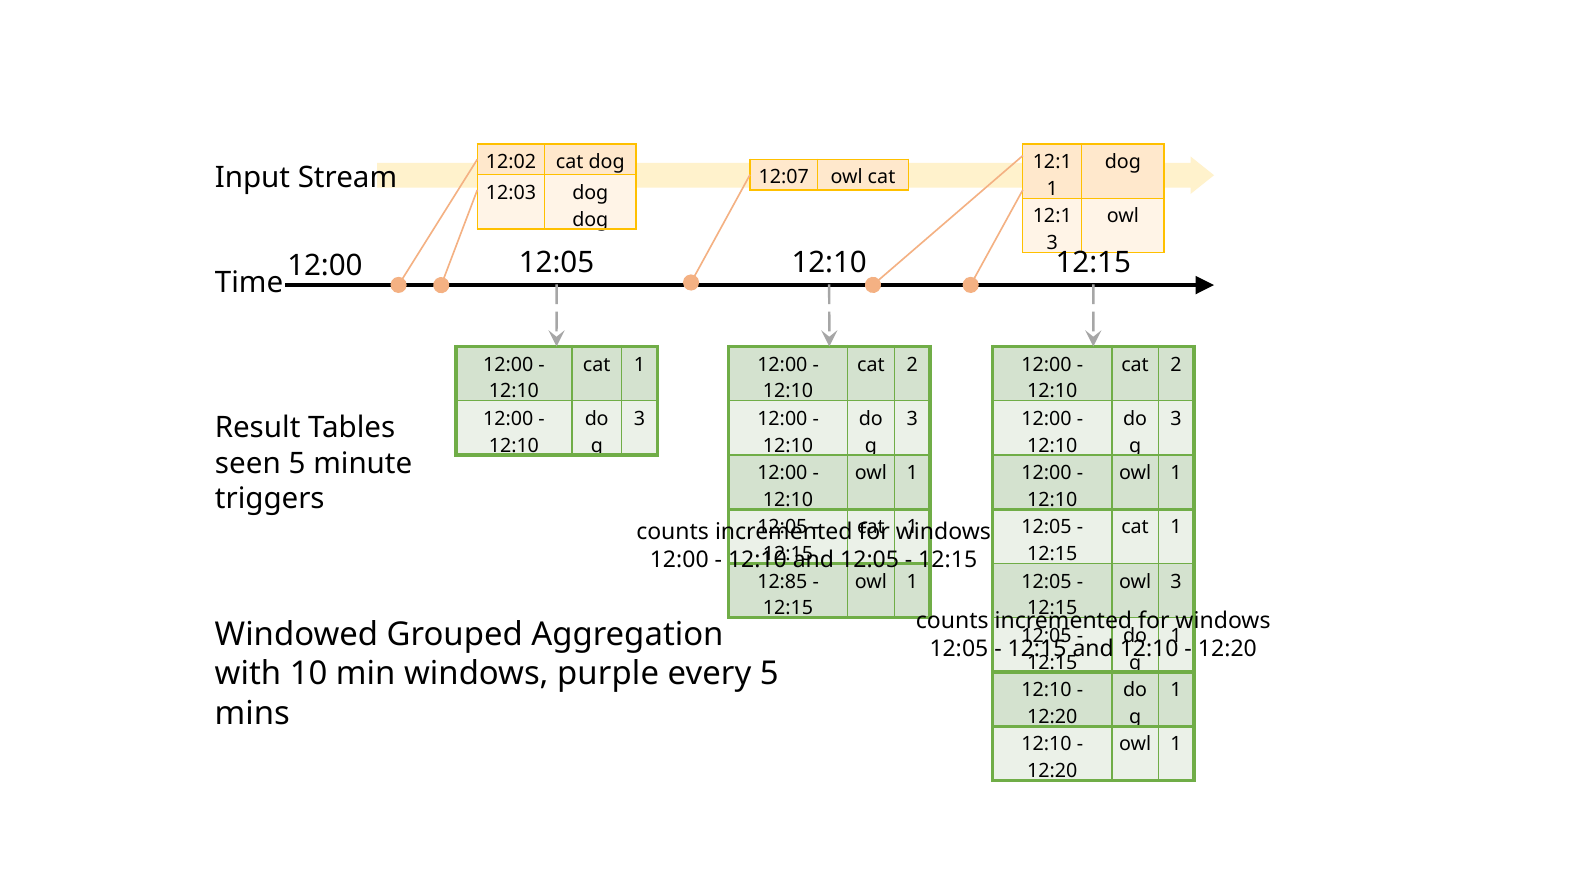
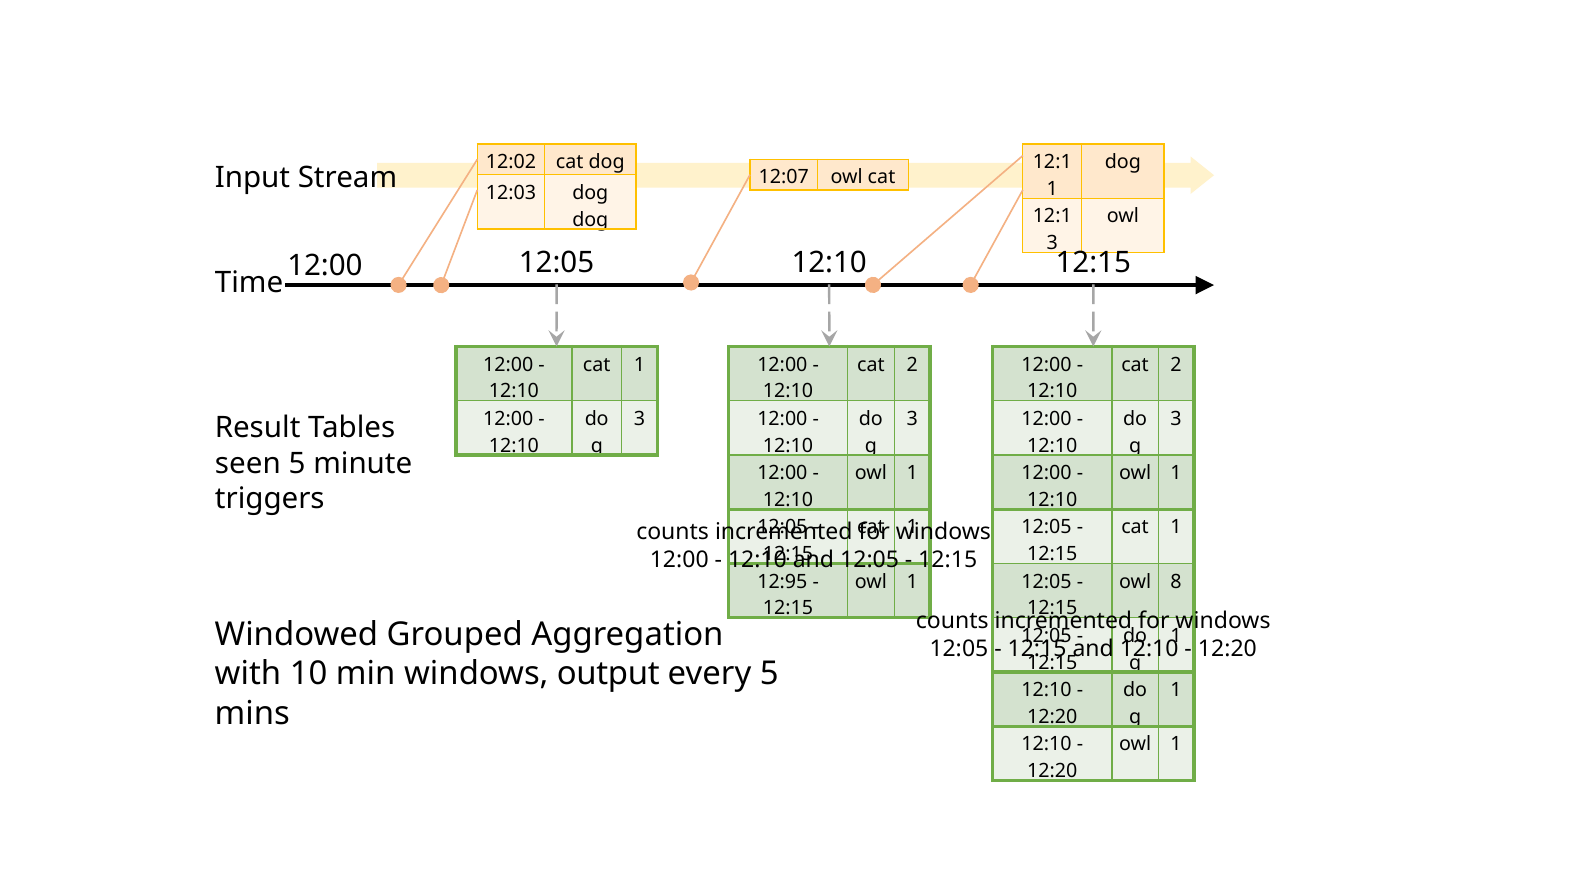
12:85: 12:85 -> 12:95 (782, 581)
owl 3: 3 -> 8 (1176, 581)
purple: purple -> output (608, 674)
